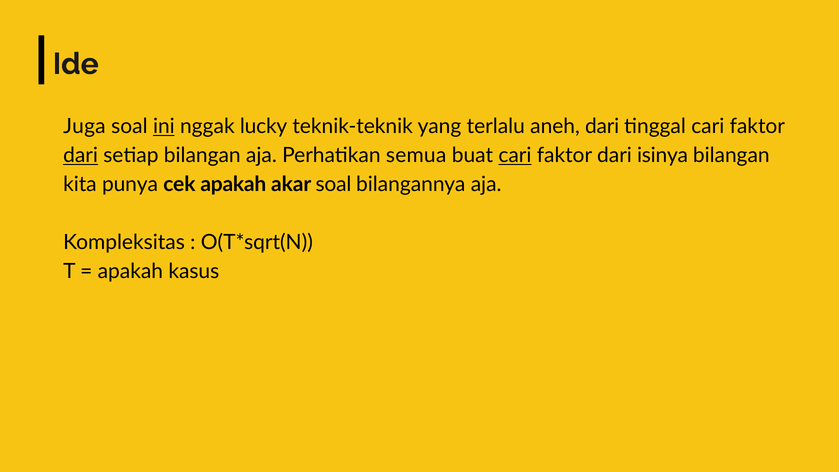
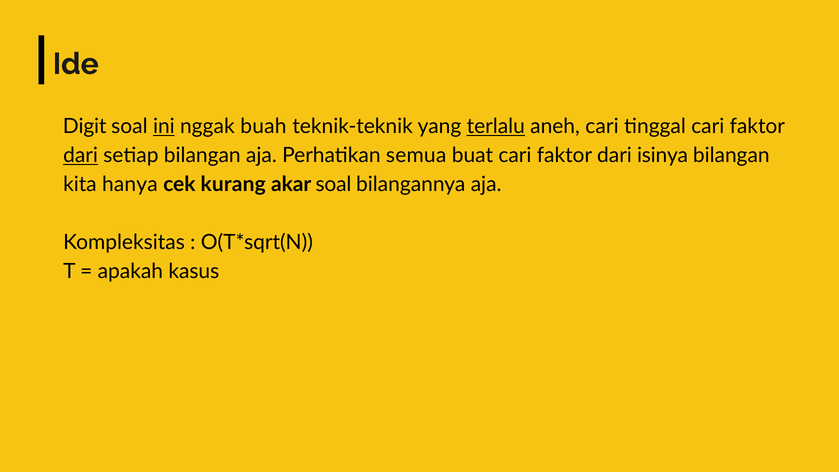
Juga: Juga -> Digit (85, 127)
lucky: lucky -> buah (263, 127)
terlalu underline: none -> present (496, 127)
aneh dari: dari -> cari (602, 127)
cari underline: present -> none (515, 155)
punya: punya -> hanya (130, 184)
cek apakah: apakah -> kurang (233, 184)
